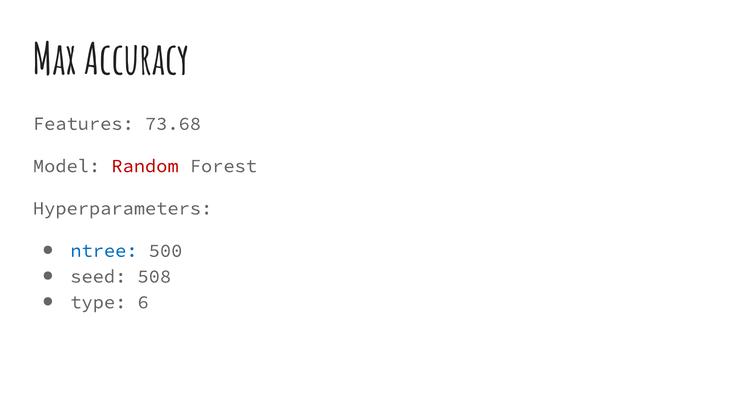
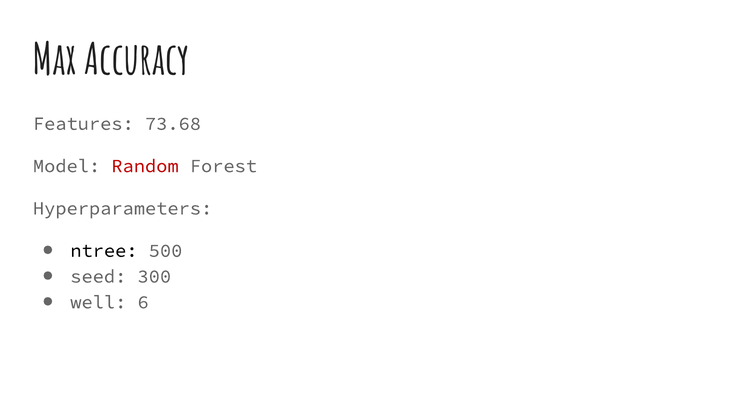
ntree colour: blue -> black (104, 251)
508: 508 -> 300 (154, 277)
type: type -> well (98, 302)
